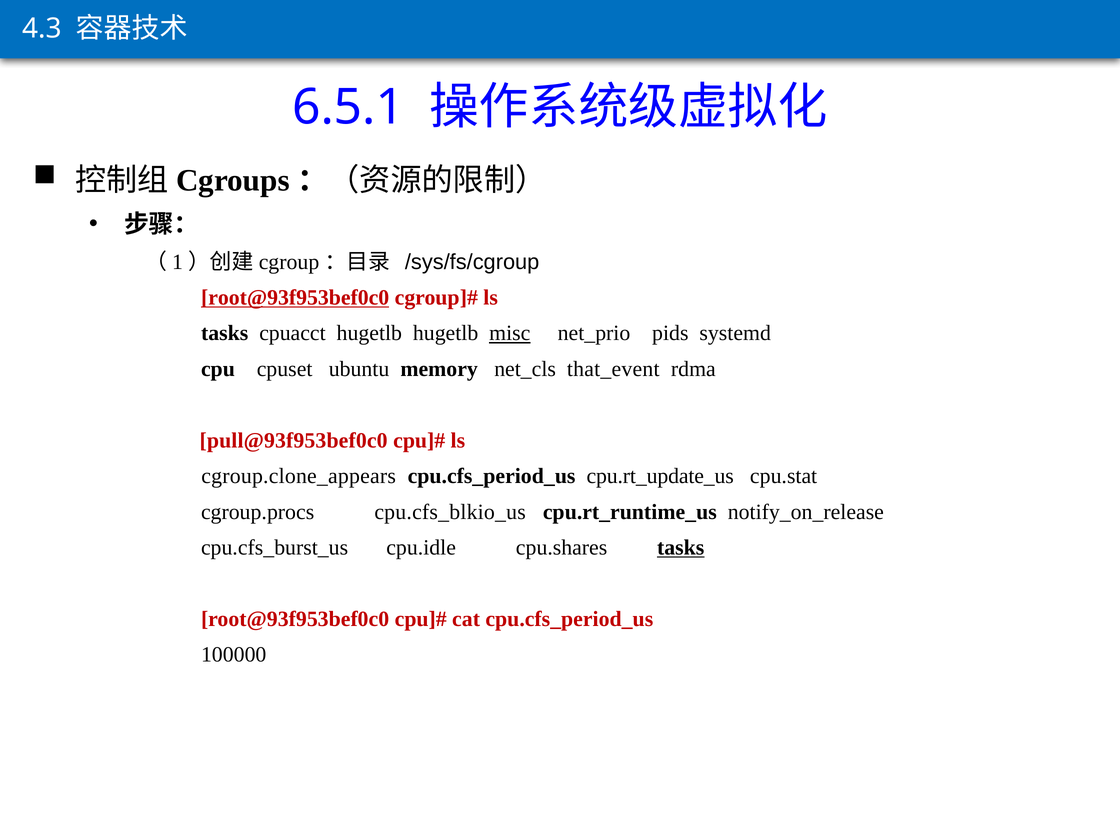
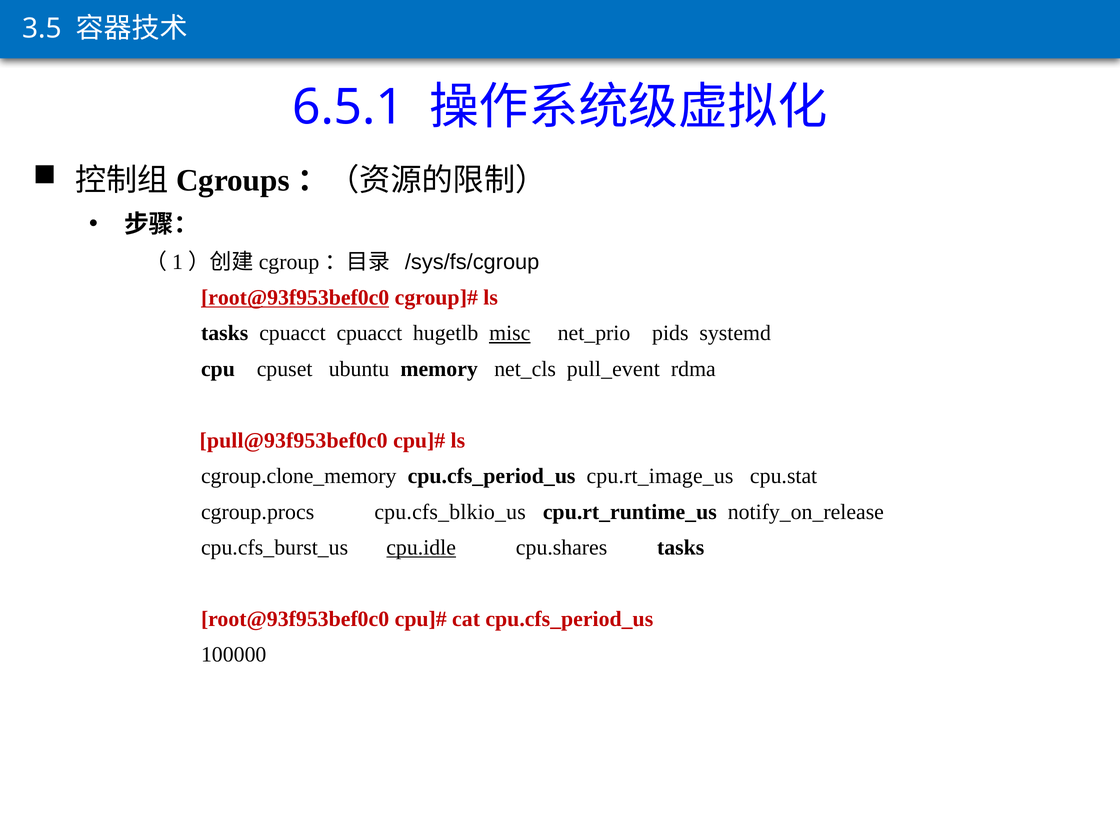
4.3: 4.3 -> 3.5 (42, 29)
cpuacct hugetlb: hugetlb -> cpuacct (369, 333)
that_event: that_event -> pull_event (613, 369)
cgroup.clone_appears: cgroup.clone_appears -> cgroup.clone_memory (299, 476)
cpu.rt_update_us: cpu.rt_update_us -> cpu.rt_image_us (660, 476)
cpu.idle underline: none -> present (421, 548)
tasks underline: present -> none (681, 548)
